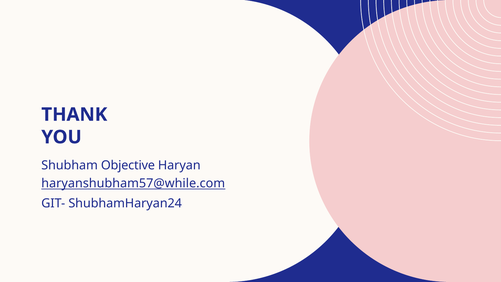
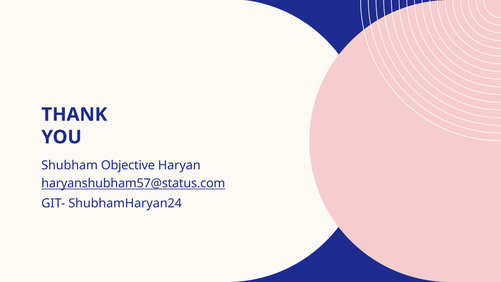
haryanshubham57@while.com: haryanshubham57@while.com -> haryanshubham57@status.com (133, 183)
